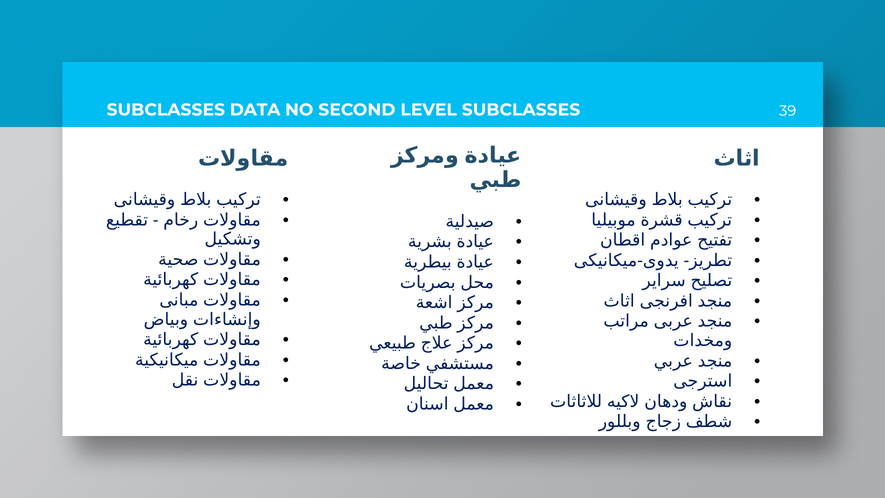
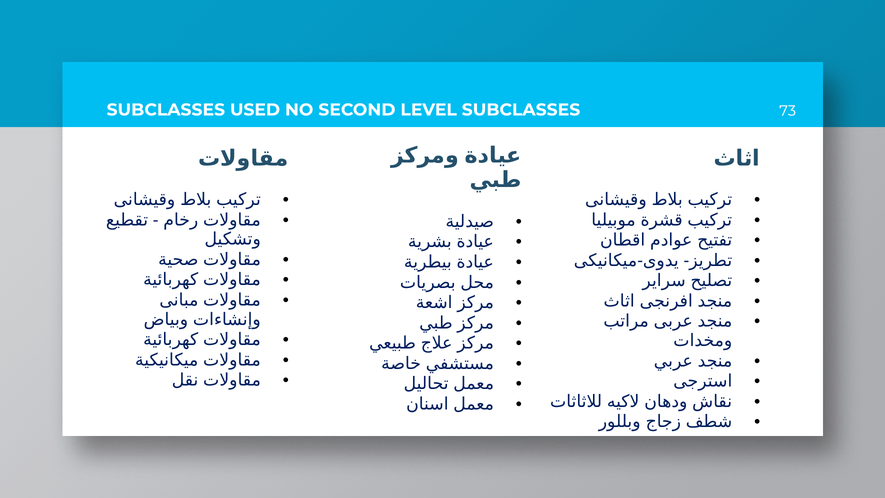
DATA: DATA -> USED (255, 110)
39: 39 -> 73 (788, 111)
